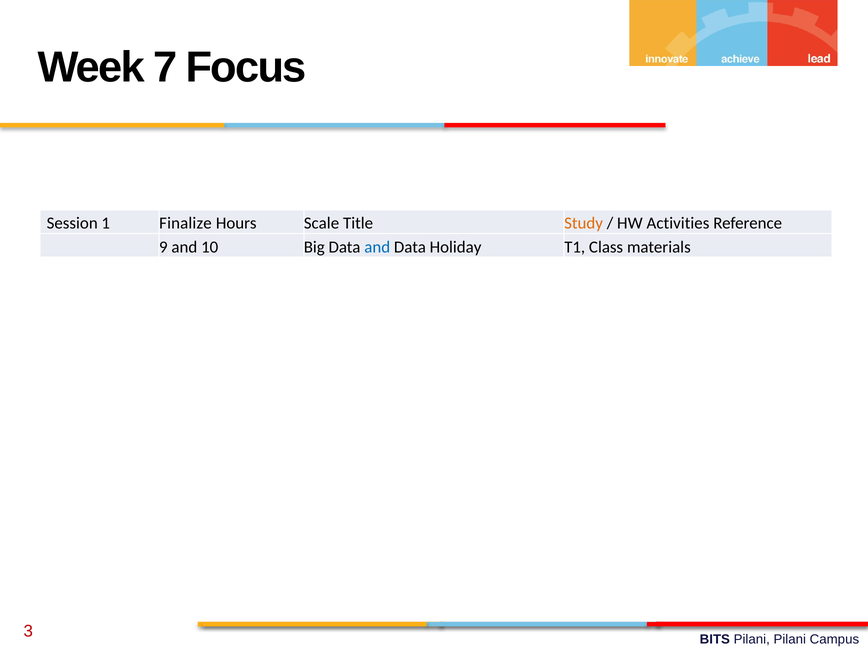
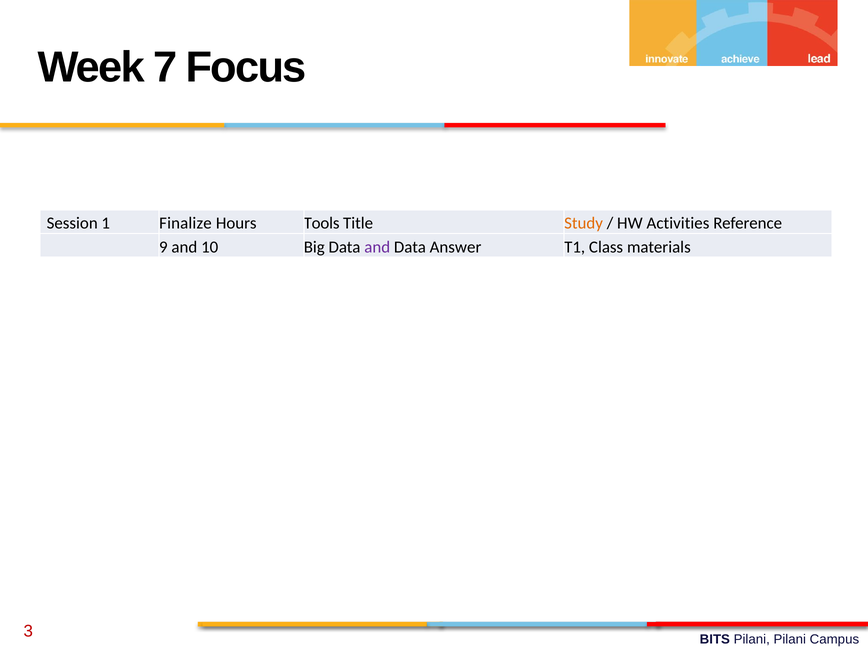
Scale: Scale -> Tools (322, 223)
and colour: blue -> purple (377, 247)
Holiday: Holiday -> Answer (456, 247)
